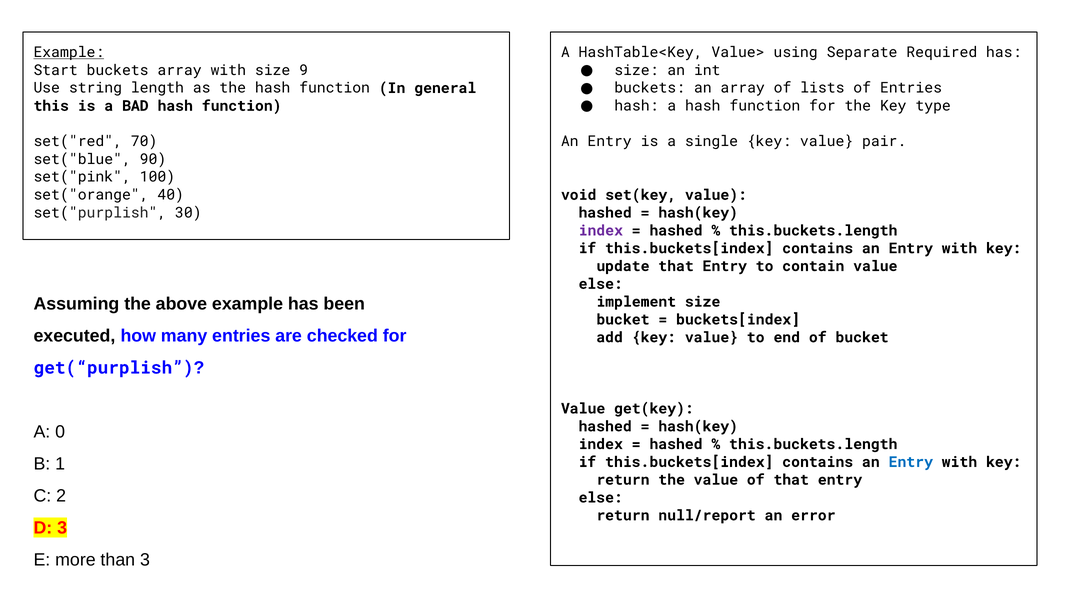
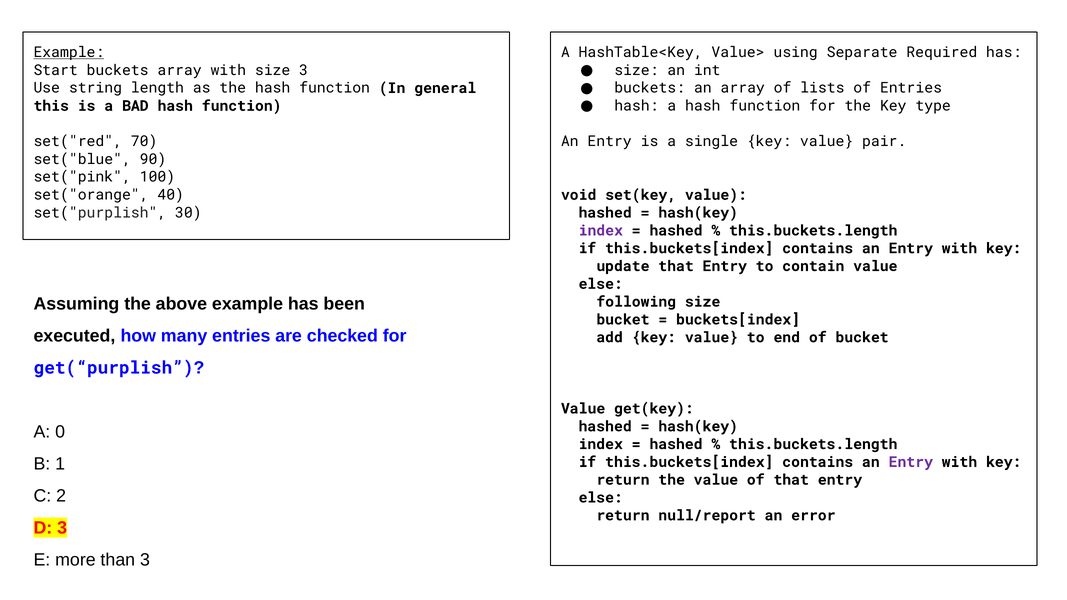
size 9: 9 -> 3 (304, 70)
implement: implement -> following (636, 302)
Entry colour: blue -> purple (911, 462)
